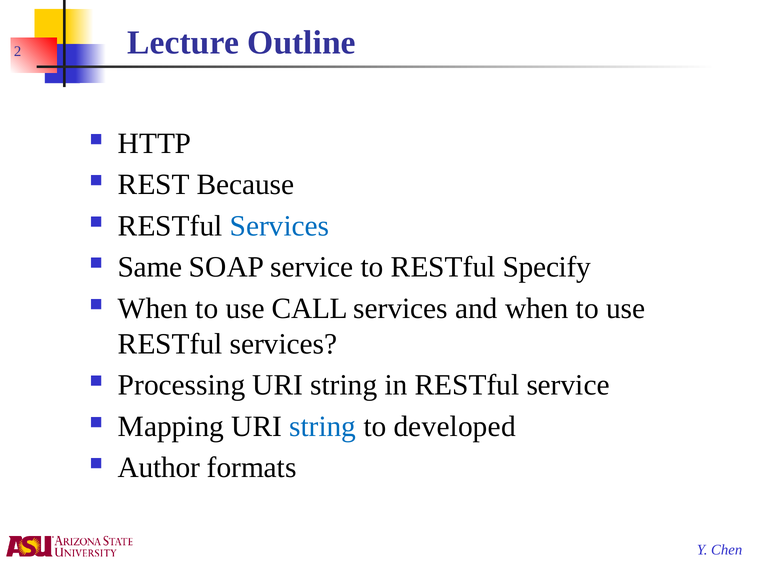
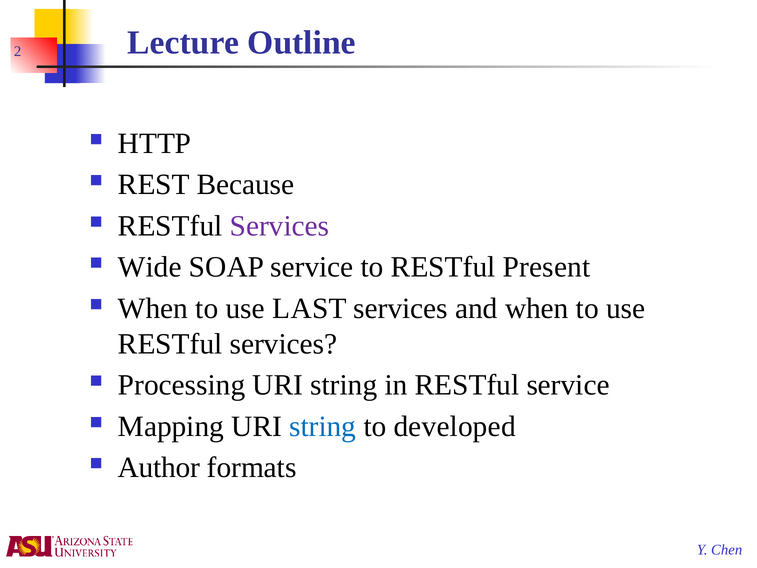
Services colour: blue -> purple (279, 226)
Same: Same -> Wide (150, 267)
Specify: Specify -> Present (547, 267)
CALL: CALL -> LAST (309, 308)
